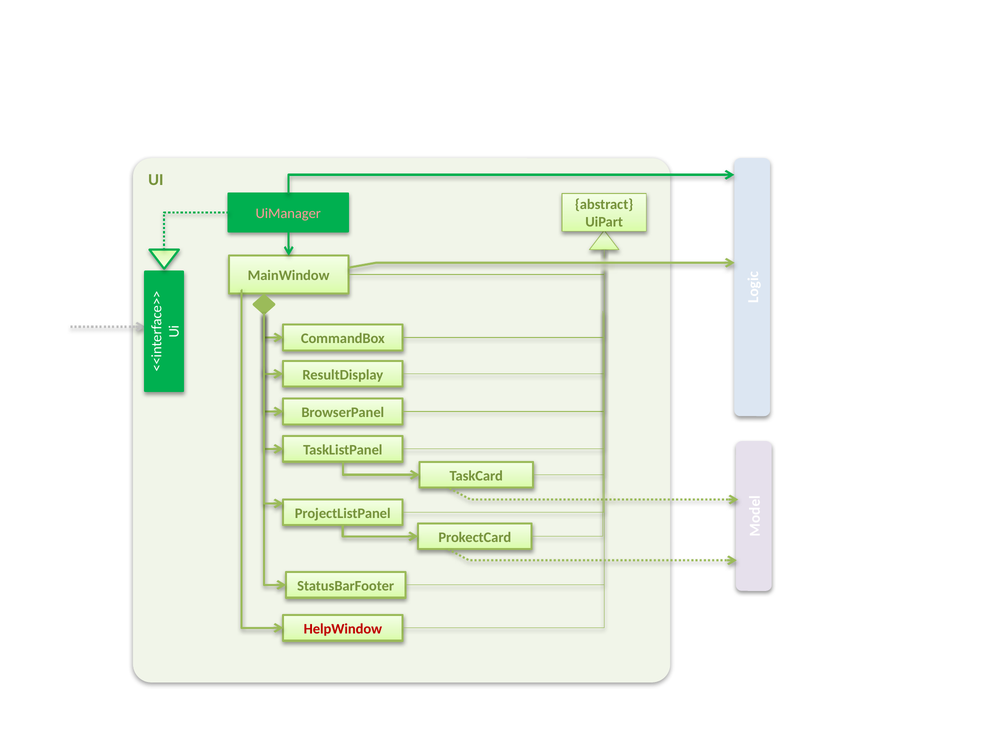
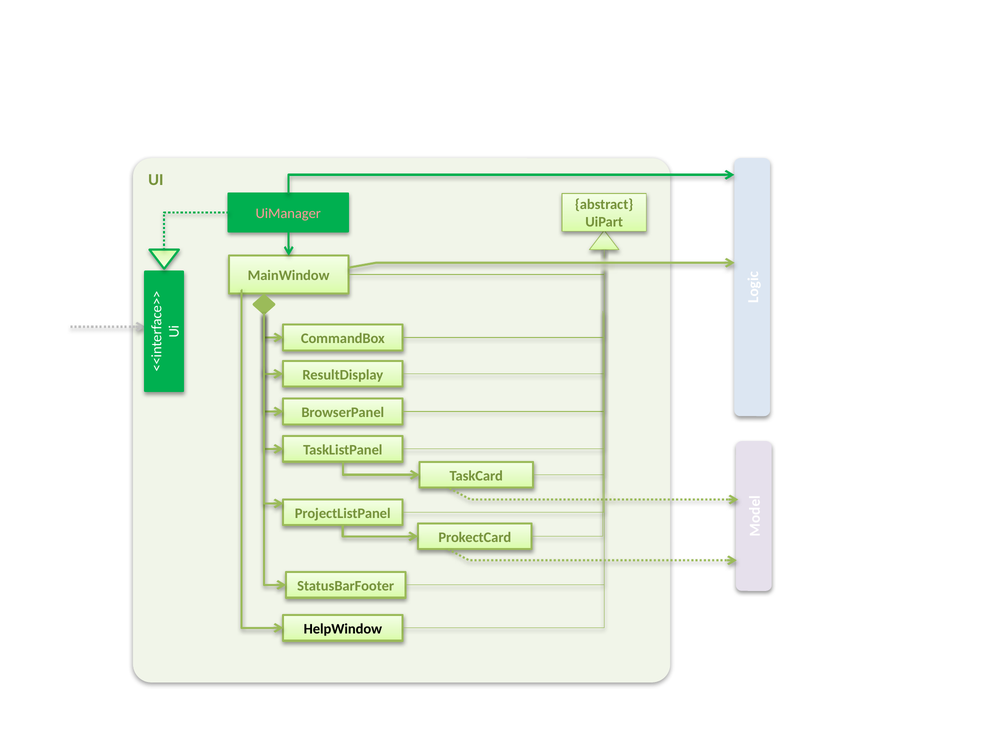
HelpWindow colour: red -> black (343, 629)
